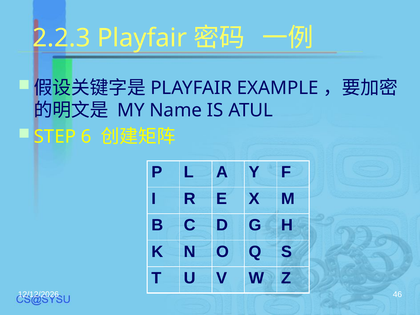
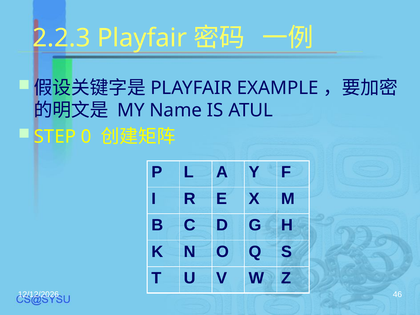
6: 6 -> 0 (86, 137)
